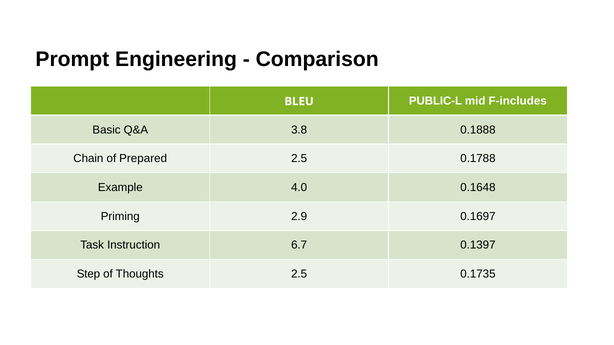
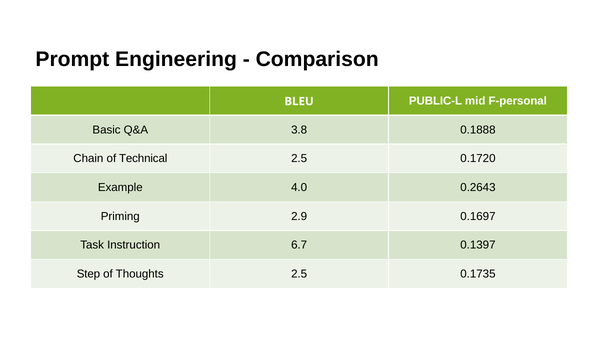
F-includes: F-includes -> F-personal (518, 101)
Prepared: Prepared -> Technical (143, 159)
0.1788: 0.1788 -> 0.1720 (478, 159)
0.1648: 0.1648 -> 0.2643 (478, 188)
